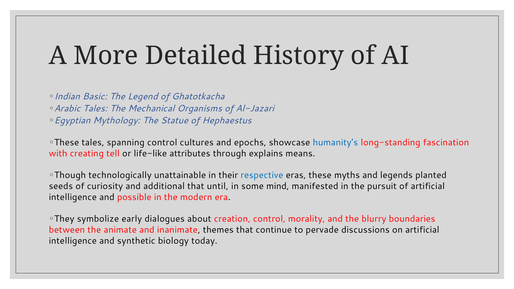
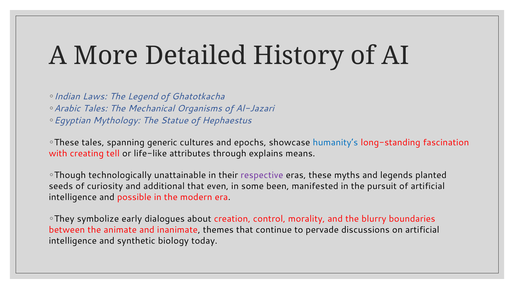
Basic: Basic -> Laws (95, 97)
spanning control: control -> generic (162, 143)
respective colour: blue -> purple (262, 175)
until: until -> even (218, 186)
mind: mind -> been (278, 186)
